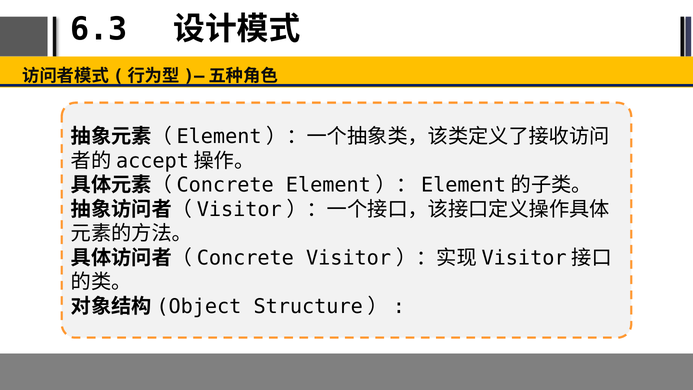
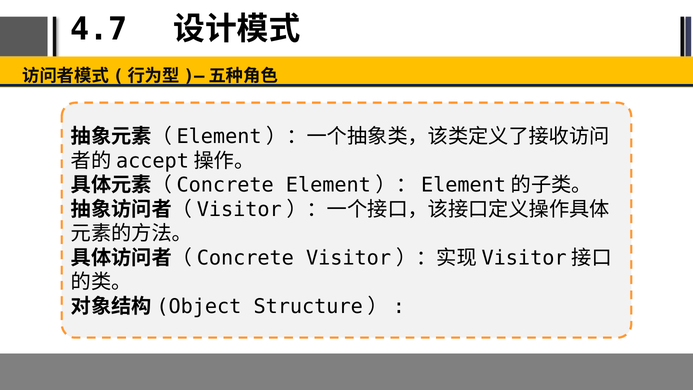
6.3: 6.3 -> 4.7 (99, 29)
